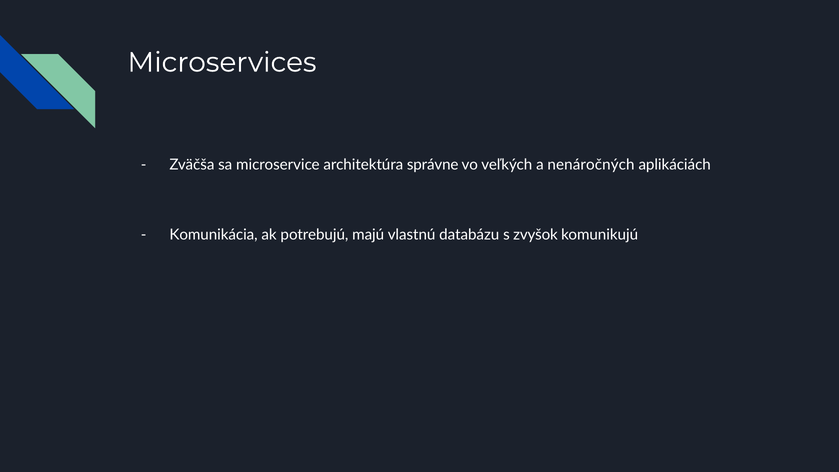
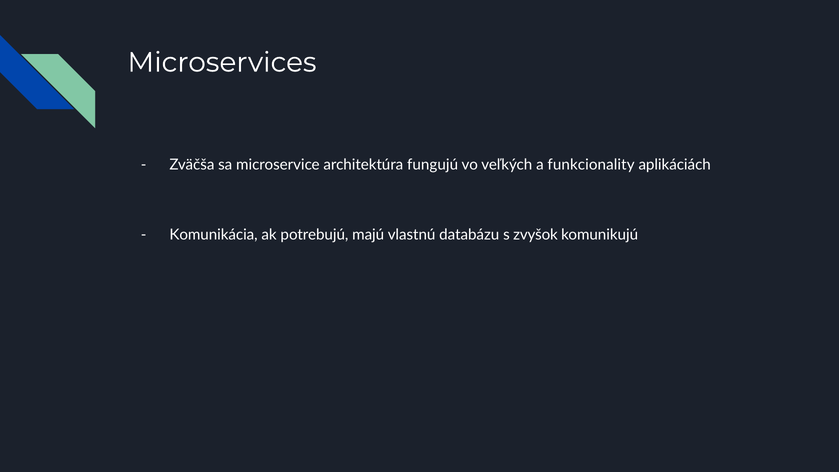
správne: správne -> fungujú (433, 165)
nenáročných: nenáročných -> funkcionality (591, 165)
